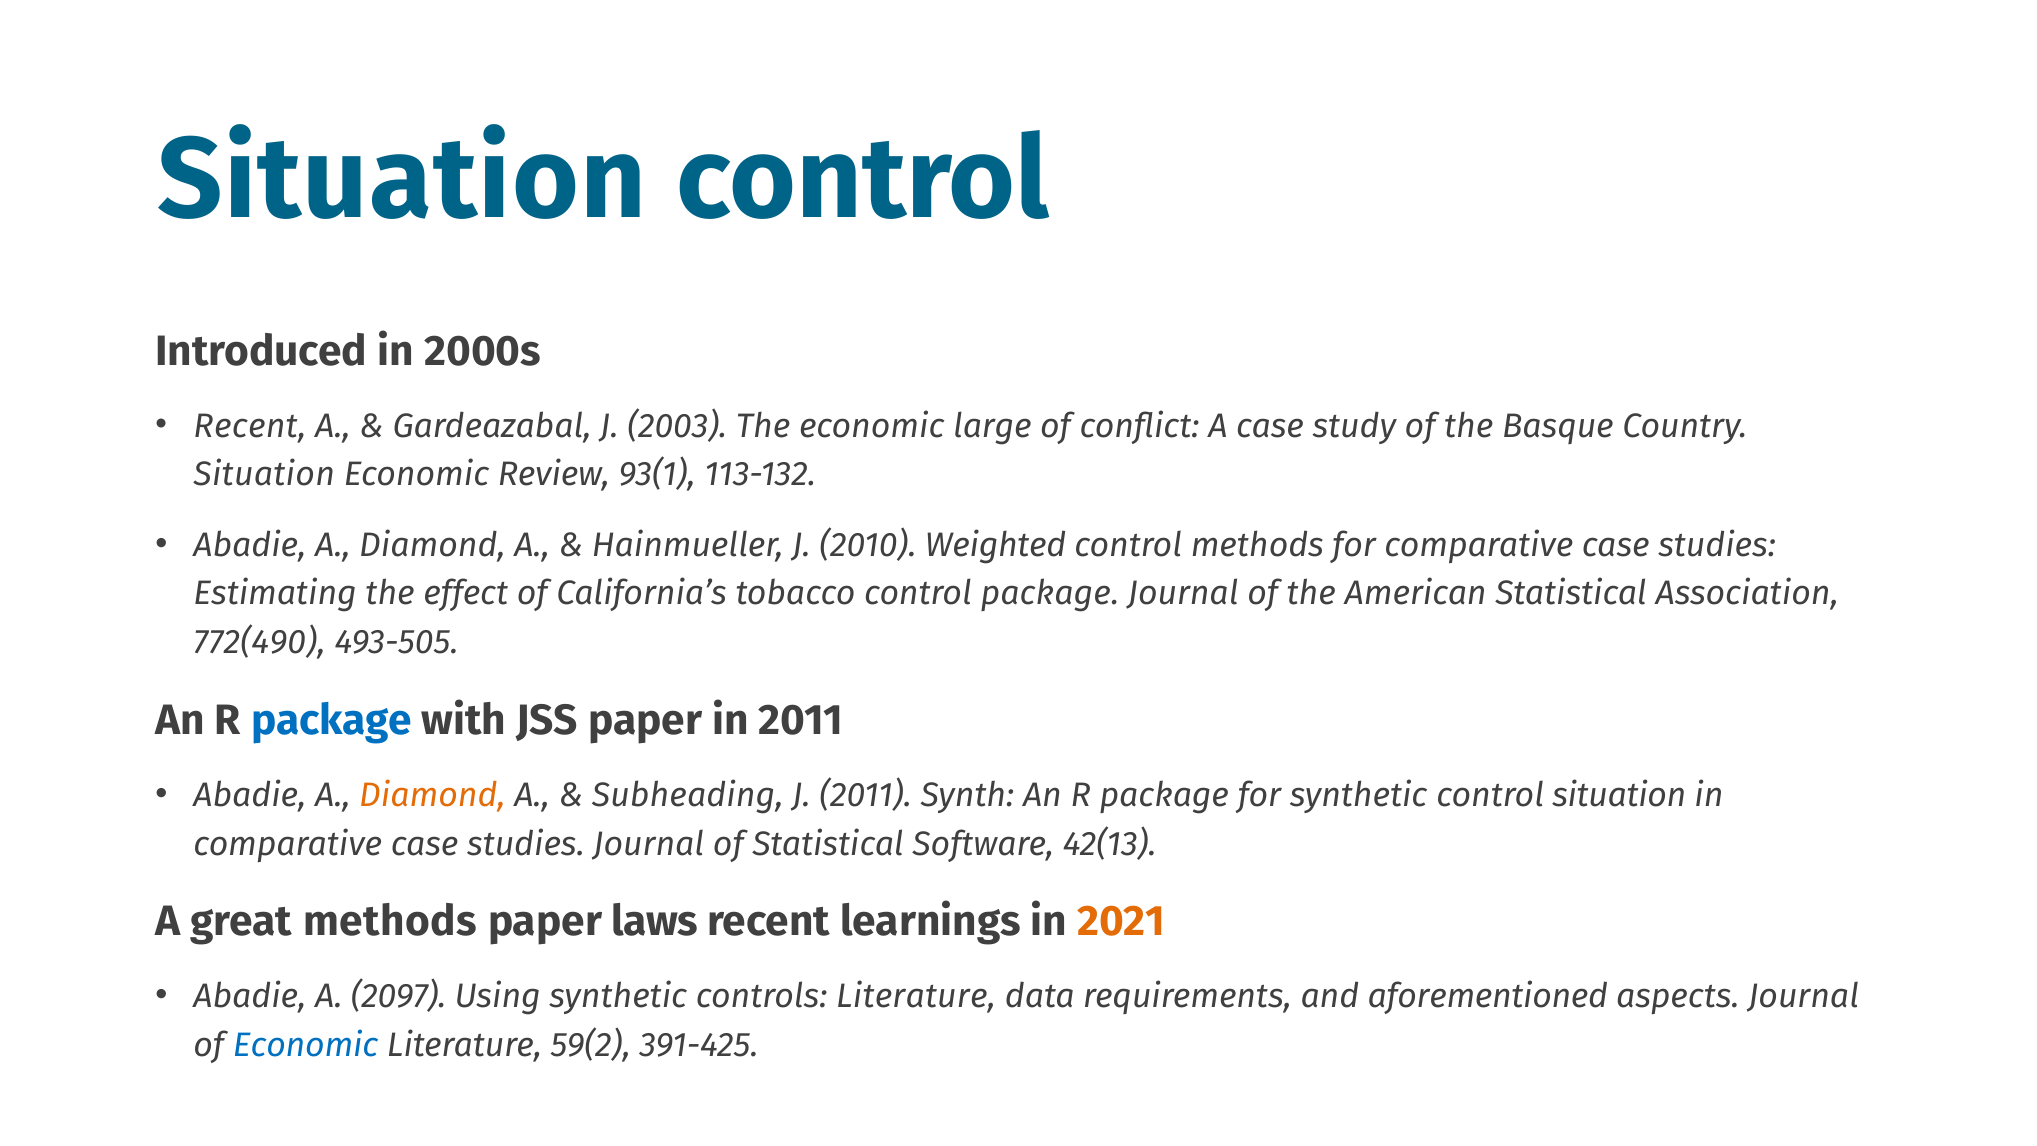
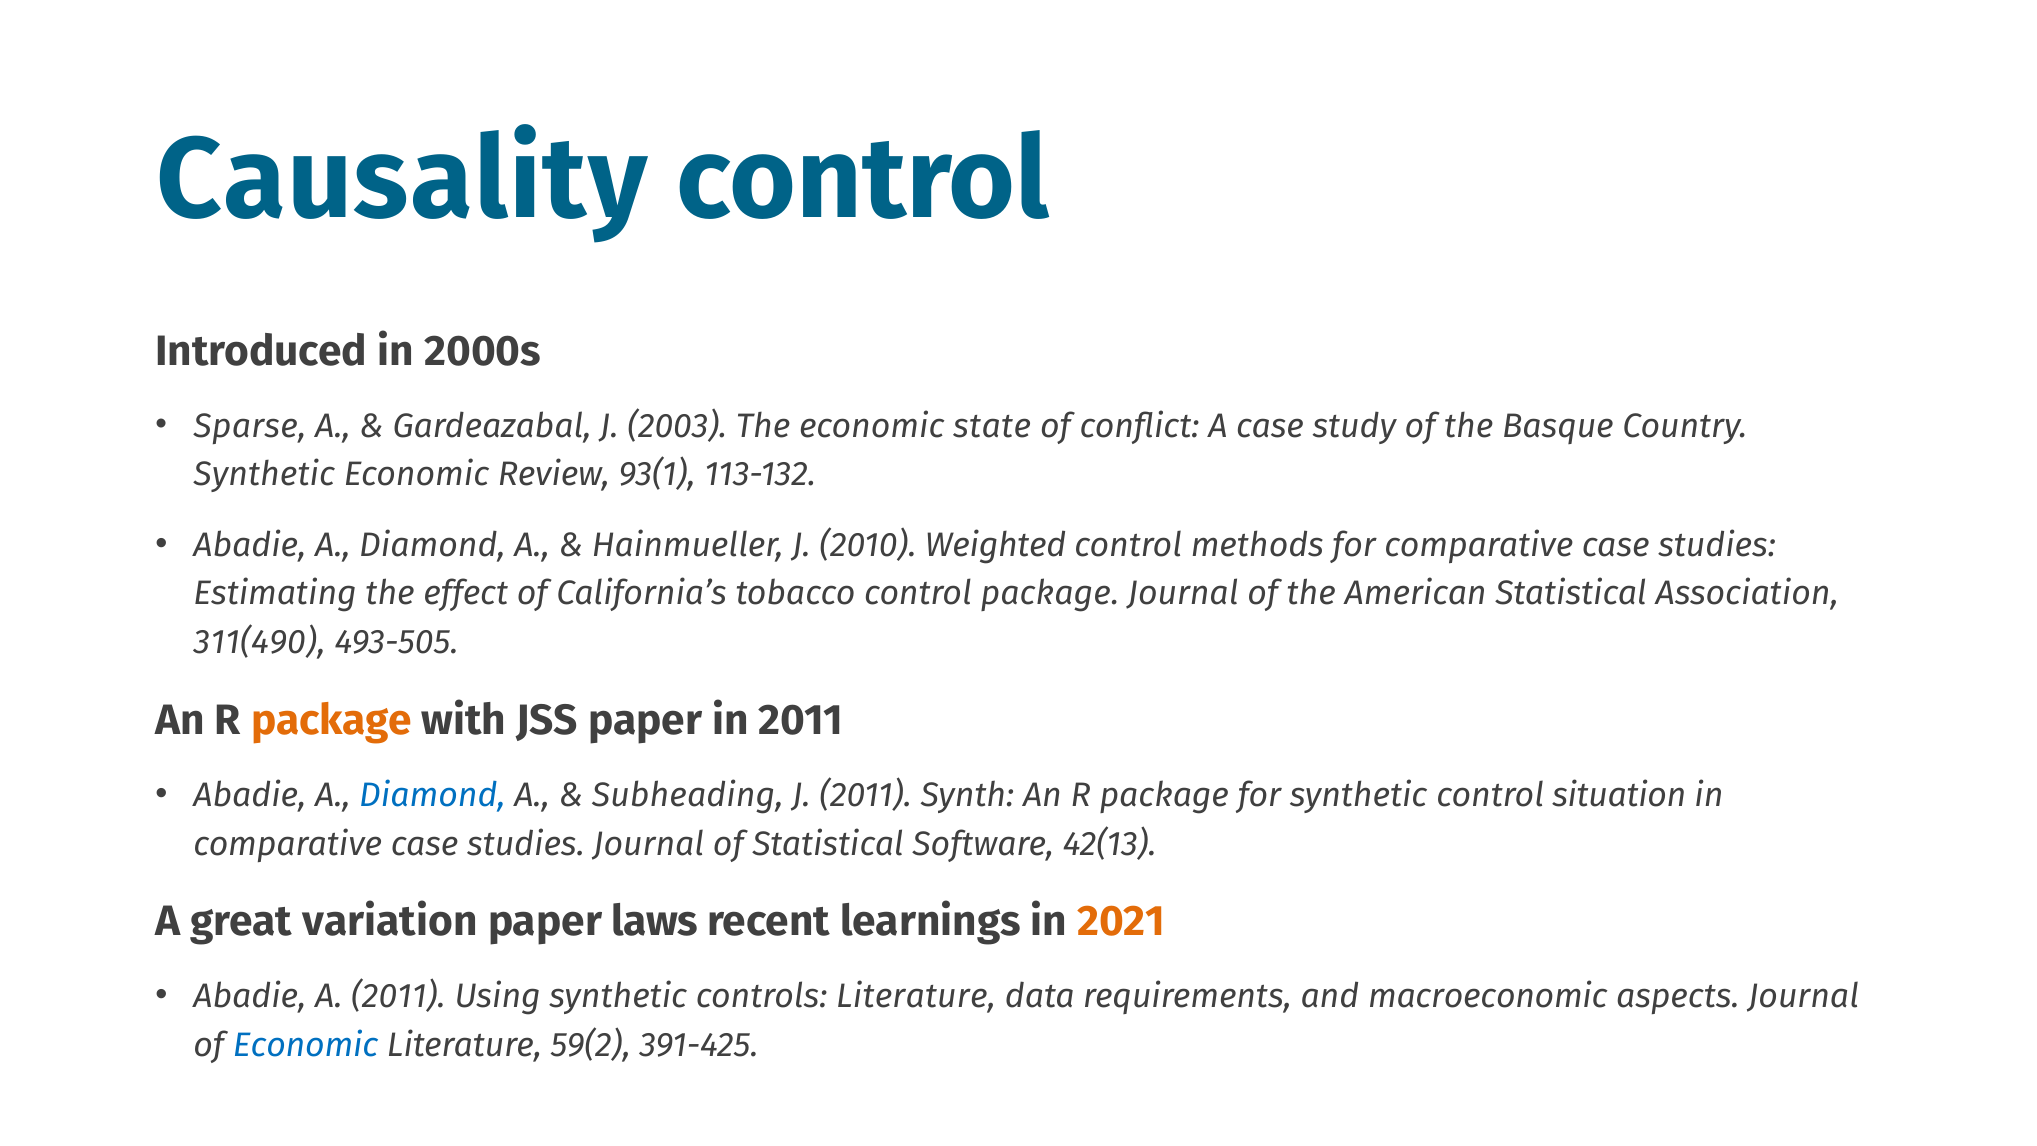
Situation: Situation -> Causality (402, 180)
Recent: Recent -> Sparse (250, 426)
large: large -> state (992, 426)
Situation: Situation -> Synthetic (264, 475)
772(490: 772(490 -> 311(490 (259, 642)
package colour: blue -> orange (331, 720)
Diamond colour: orange -> blue (432, 795)
great methods: methods -> variation (390, 922)
A 2097: 2097 -> 2011 (398, 996)
aforementioned: aforementioned -> macroeconomic (1488, 996)
